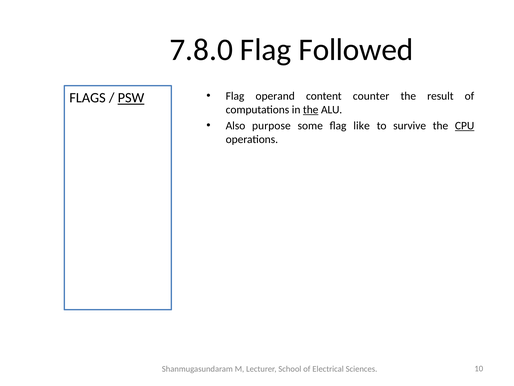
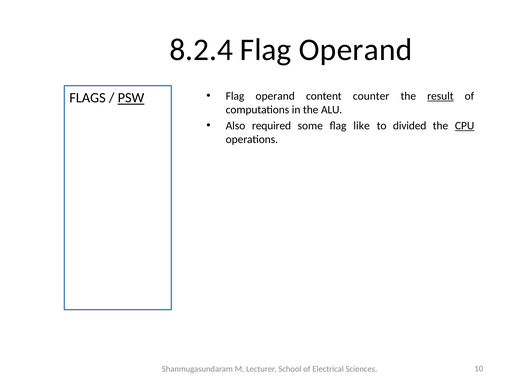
7.8.0: 7.8.0 -> 8.2.4 (201, 50)
Followed: Followed -> Operand (356, 50)
result underline: none -> present (440, 96)
the underline: present -> none (311, 110)
purpose: purpose -> required (272, 126)
survive: survive -> divided (410, 126)
